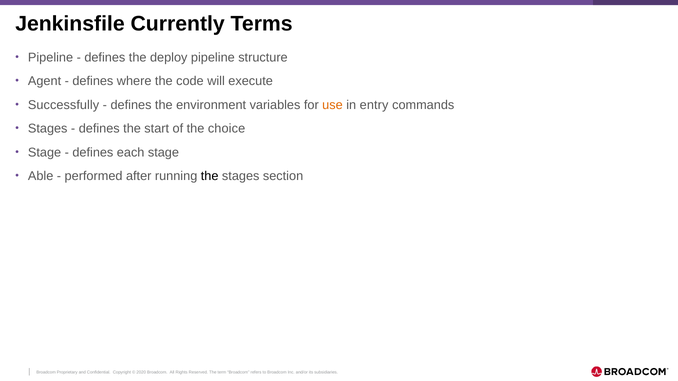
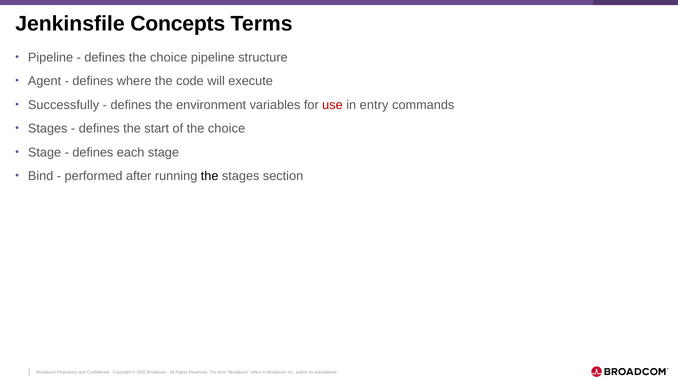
Currently: Currently -> Concepts (178, 24)
defines the deploy: deploy -> choice (169, 58)
use colour: orange -> red (333, 105)
Able: Able -> Bind (41, 176)
